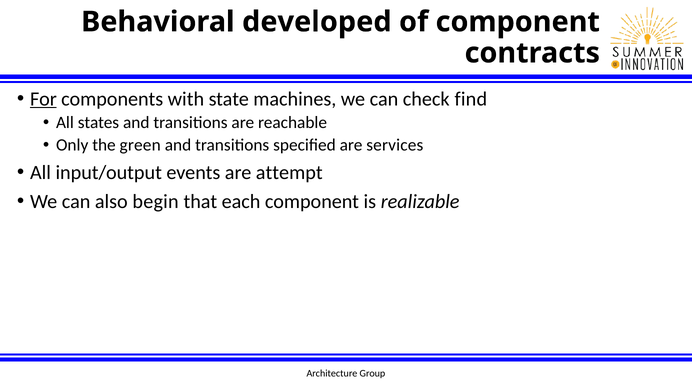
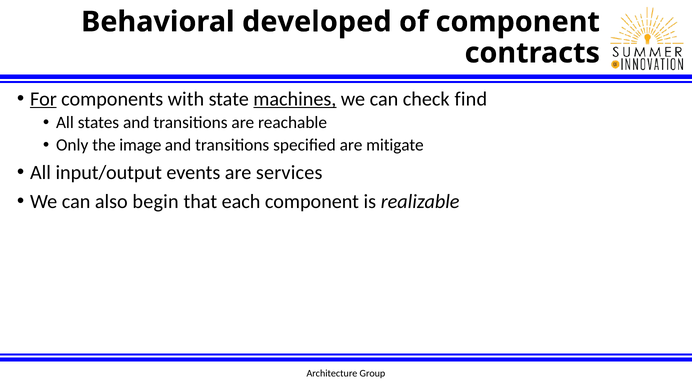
machines underline: none -> present (295, 99)
green: green -> image (140, 145)
services: services -> mitigate (395, 145)
attempt: attempt -> services (289, 173)
